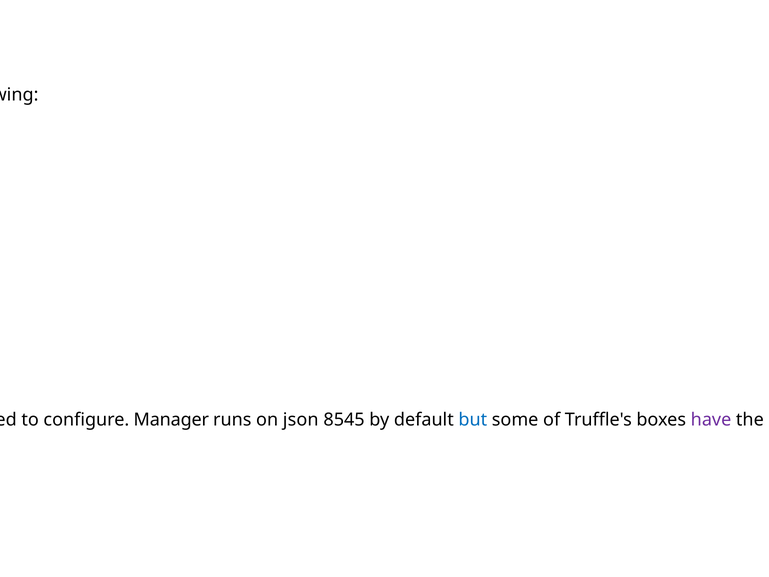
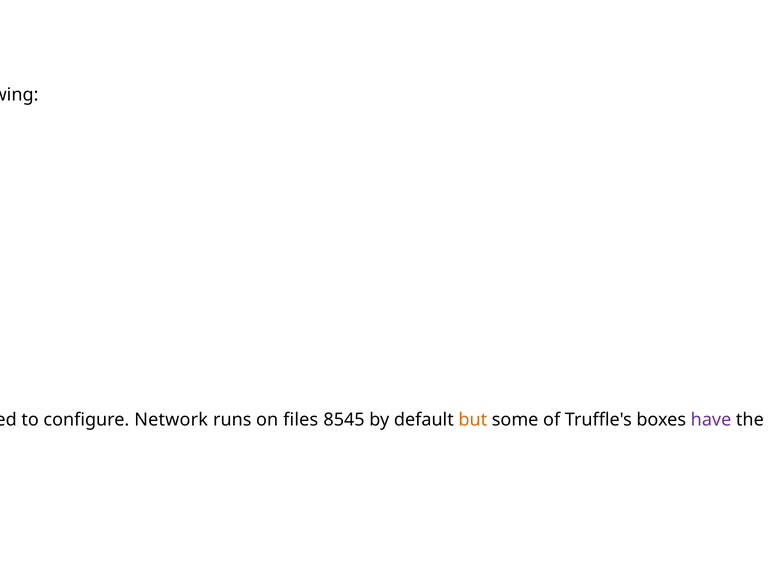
configure Manager: Manager -> Network (171, 419)
json: json -> files (301, 419)
but colour: blue -> orange (473, 419)
